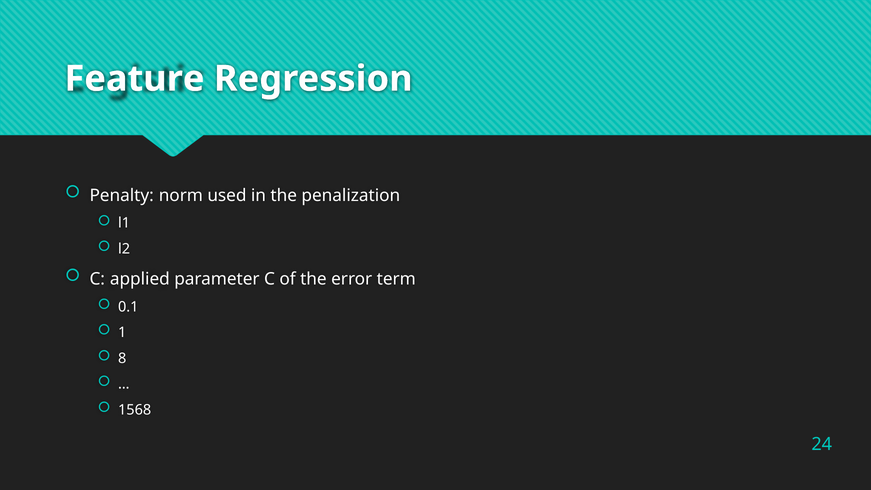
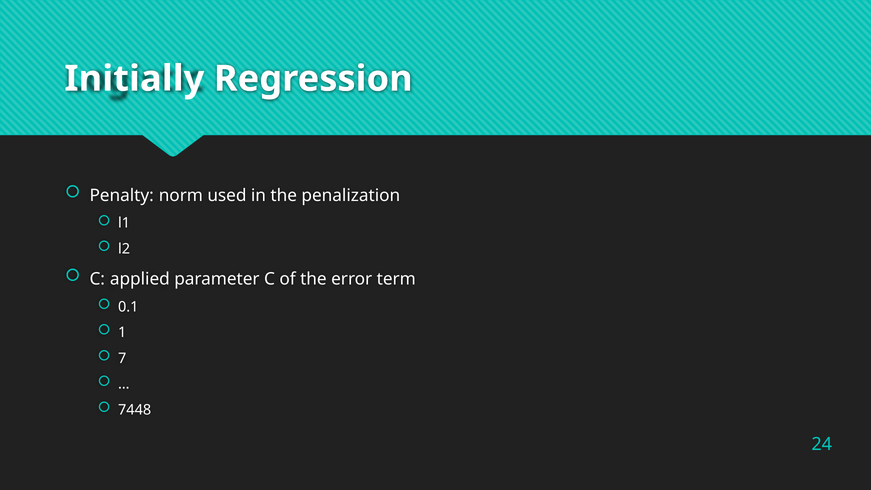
Feature: Feature -> Initially (134, 79)
8: 8 -> 7 (122, 358)
1568: 1568 -> 7448 (135, 410)
